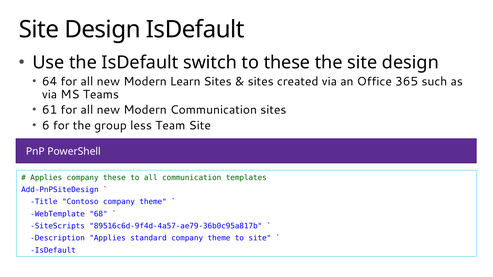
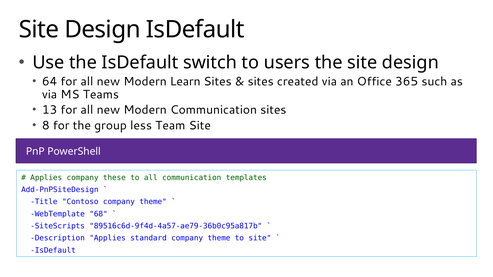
to these: these -> users (287, 63)
61: 61 -> 13 (50, 110)
6: 6 -> 8 (46, 126)
